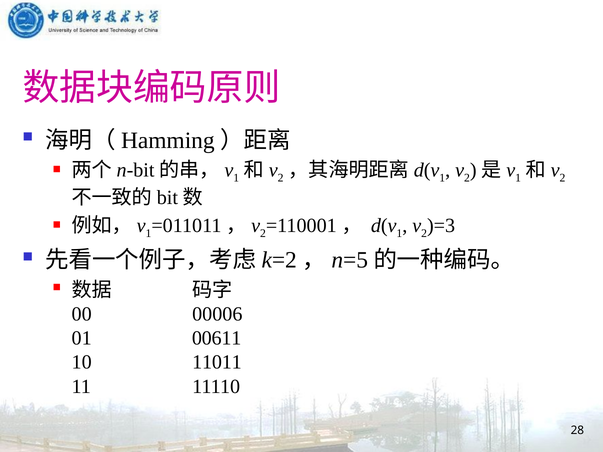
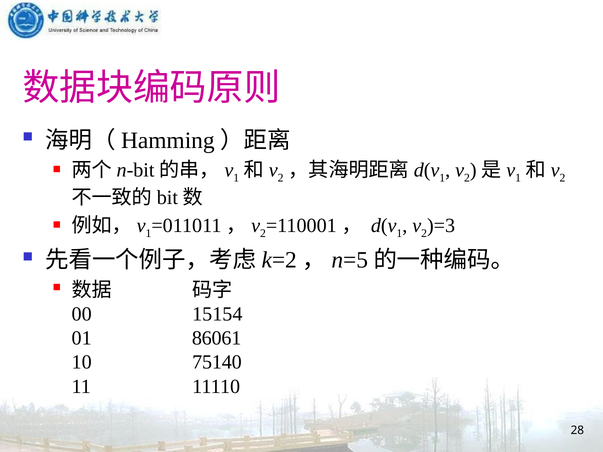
00006: 00006 -> 15154 (217, 314)
00611: 00611 -> 86061 (217, 338)
11011: 11011 -> 75140 (217, 363)
